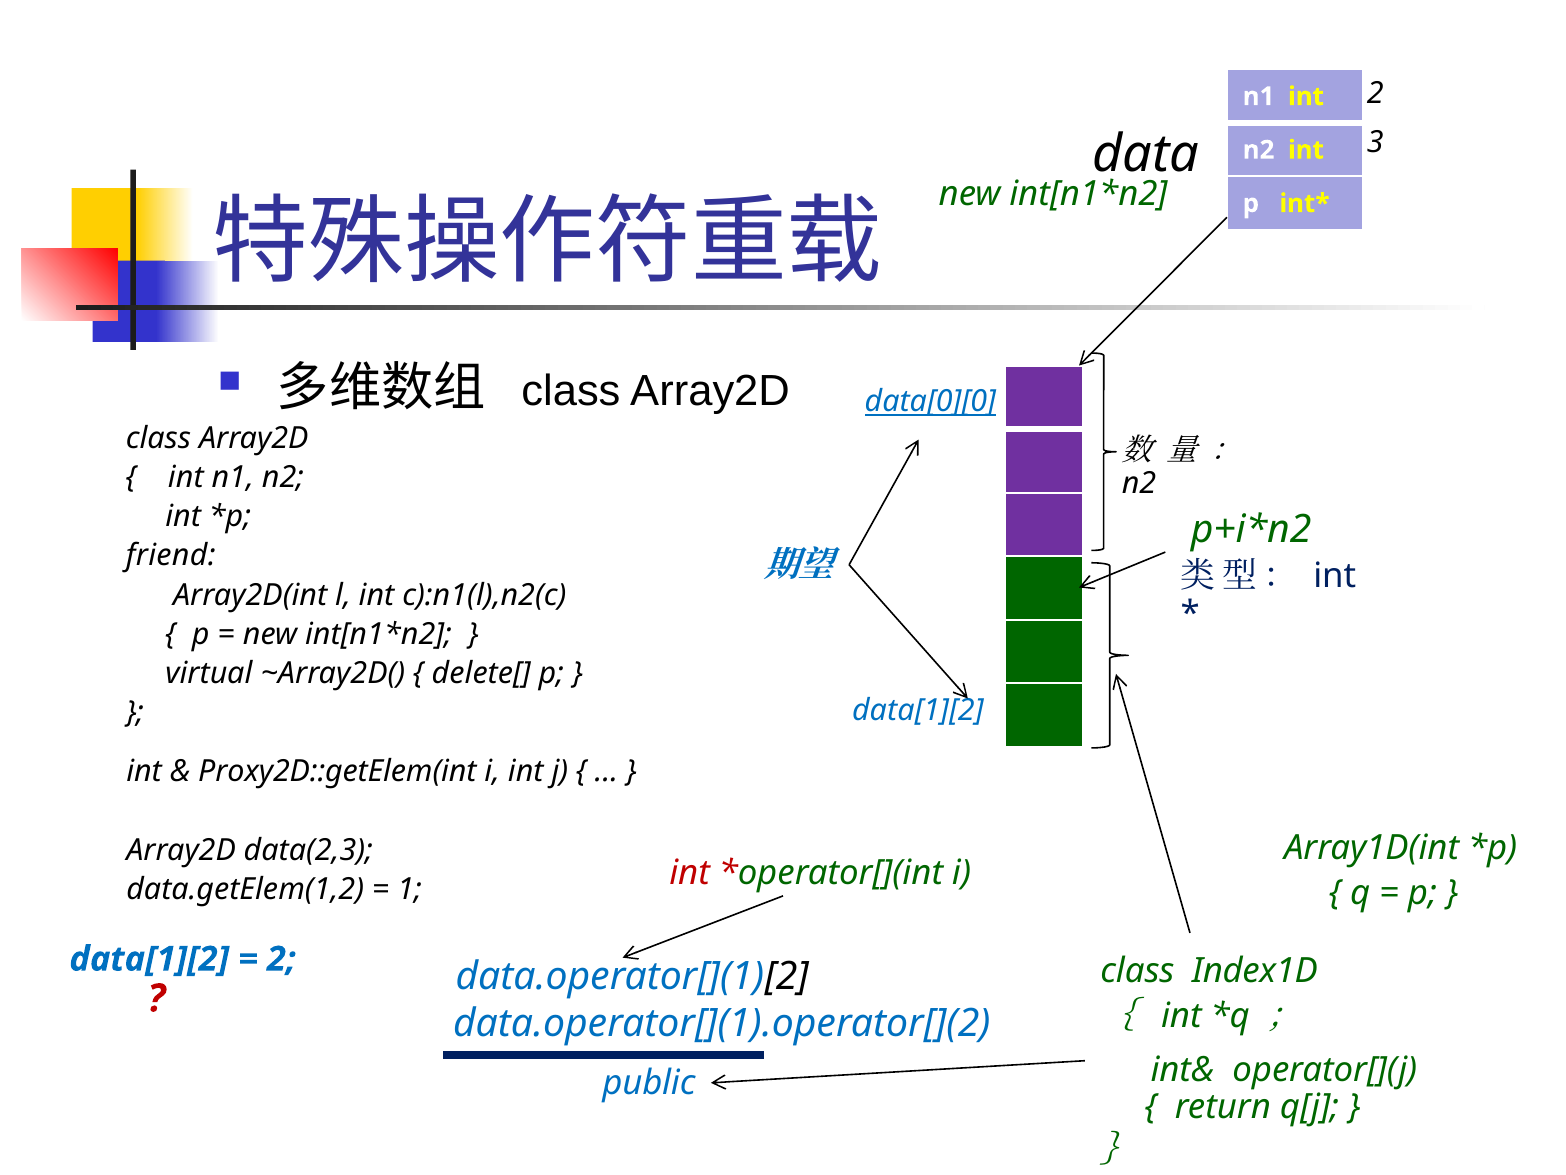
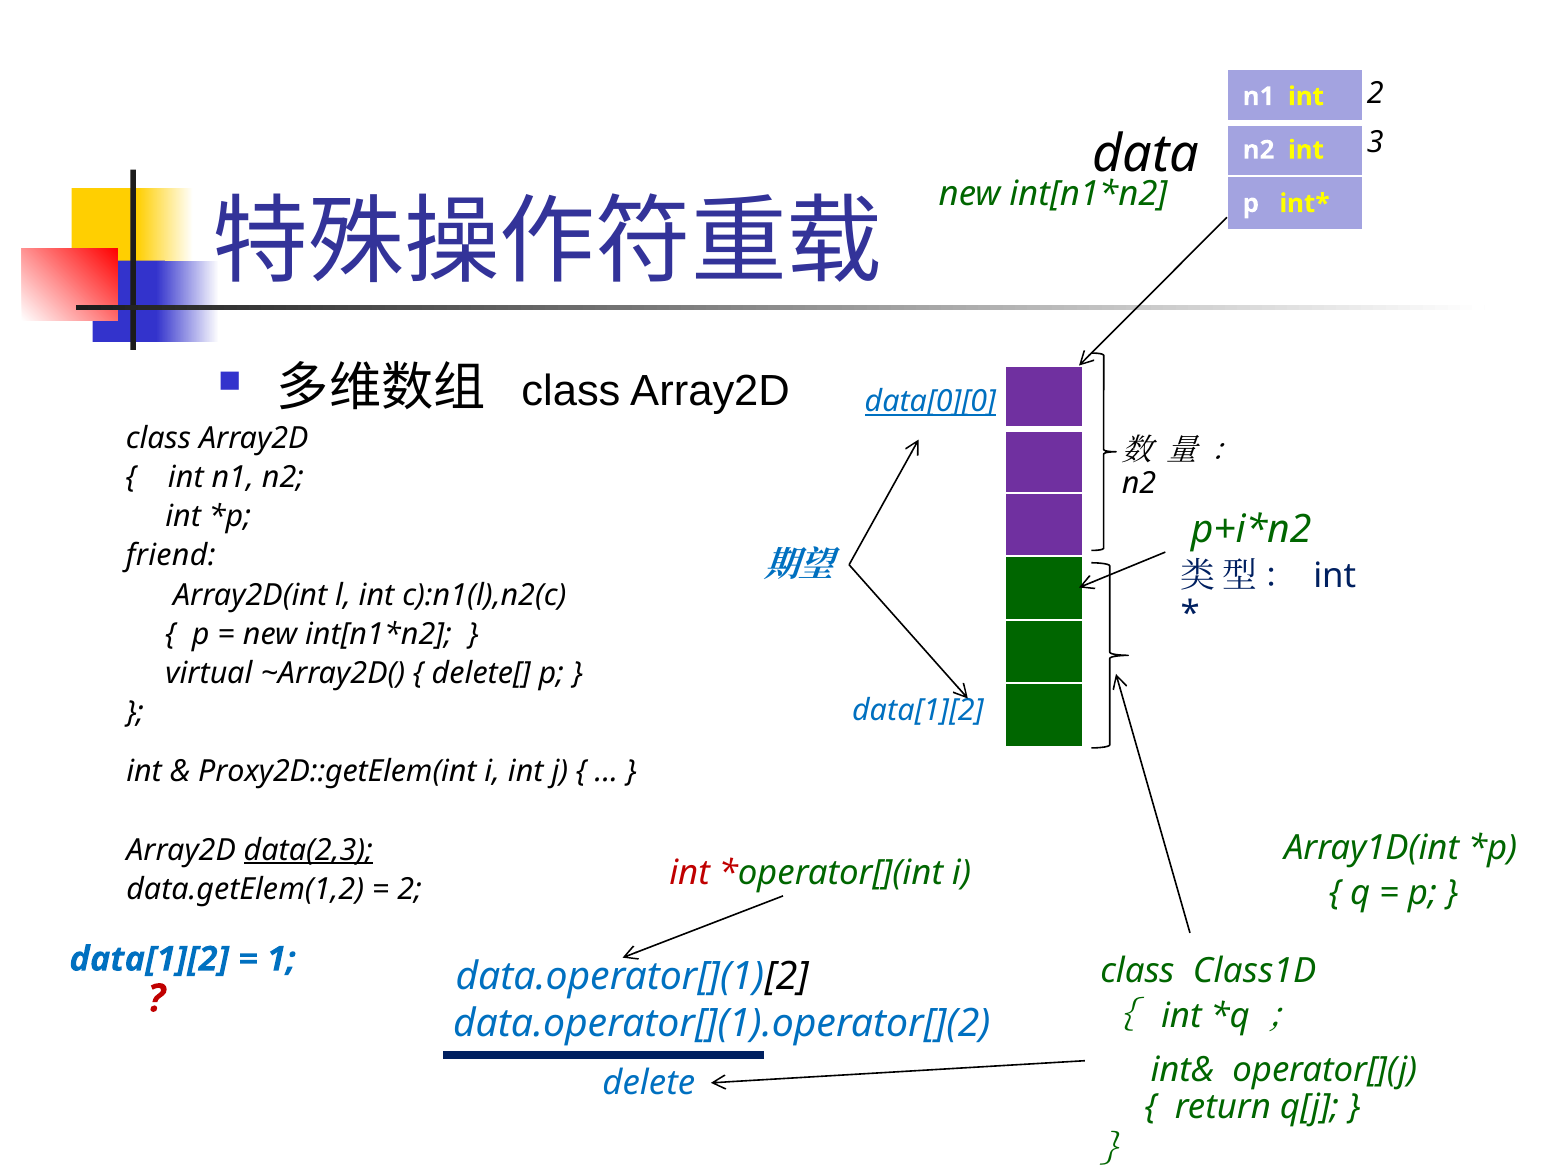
data(2,3 underline: none -> present (308, 850)
1: 1 -> 2 (410, 889)
2: 2 -> 1 (281, 959)
Index1D: Index1D -> Class1D (1255, 971)
public: public -> delete (649, 1082)
